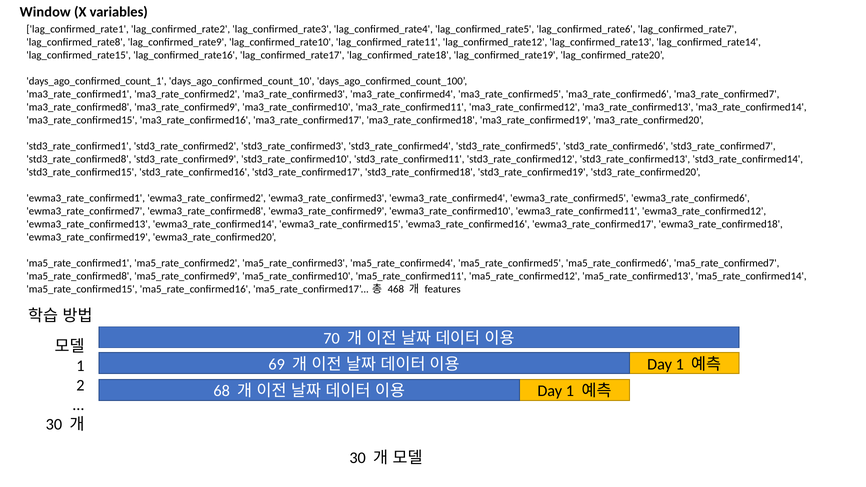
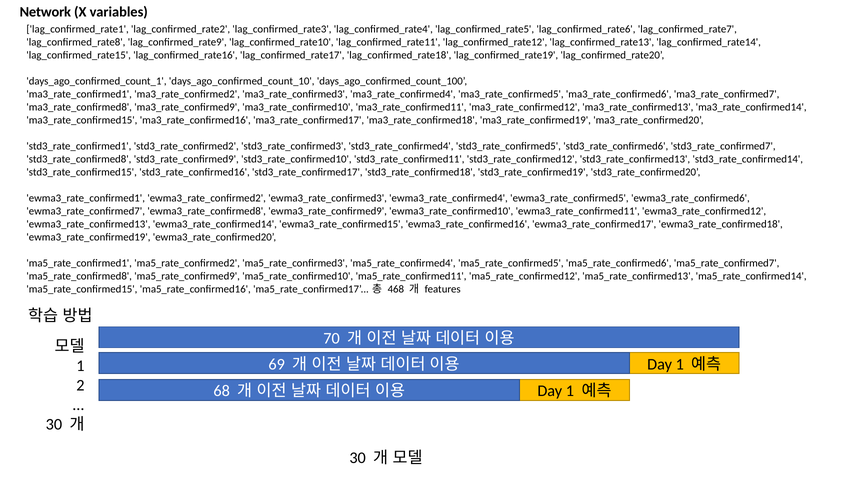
Window: Window -> Network (45, 12)
